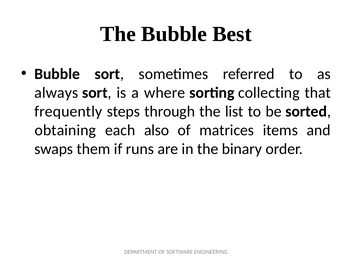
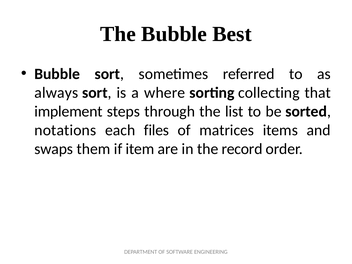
frequently: frequently -> implement (68, 111)
obtaining: obtaining -> notations (65, 130)
also: also -> files (157, 130)
runs: runs -> item (140, 149)
binary: binary -> record (242, 149)
